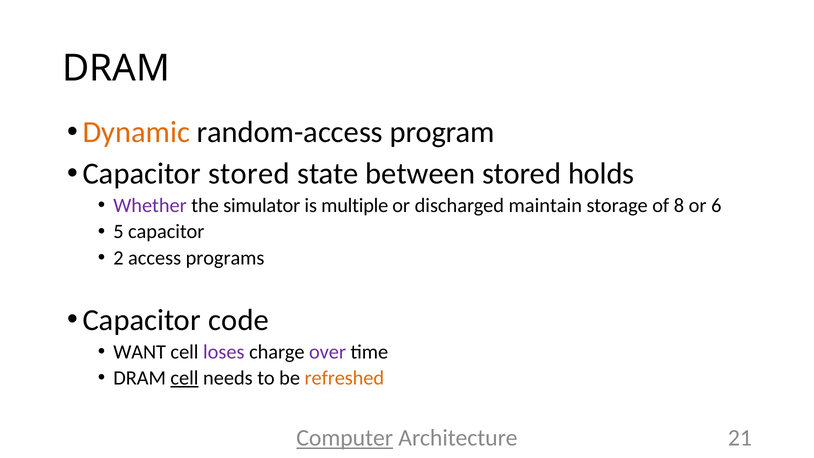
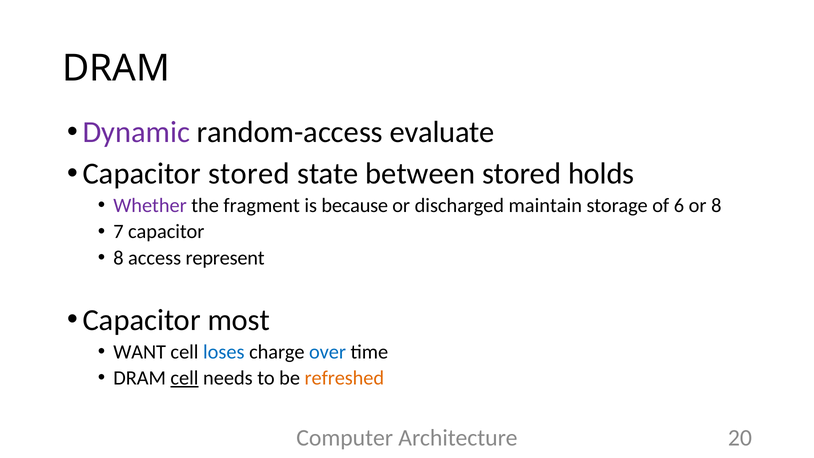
Dynamic colour: orange -> purple (136, 132)
program: program -> evaluate (442, 132)
simulator: simulator -> fragment (262, 205)
multiple: multiple -> because (355, 205)
8: 8 -> 6 (679, 205)
or 6: 6 -> 8 (716, 205)
5: 5 -> 7 (118, 232)
2: 2 -> 8 (118, 258)
programs: programs -> represent (225, 258)
code: code -> most (239, 320)
loses colour: purple -> blue (224, 352)
over colour: purple -> blue (328, 352)
Computer underline: present -> none (345, 438)
21: 21 -> 20 (740, 438)
